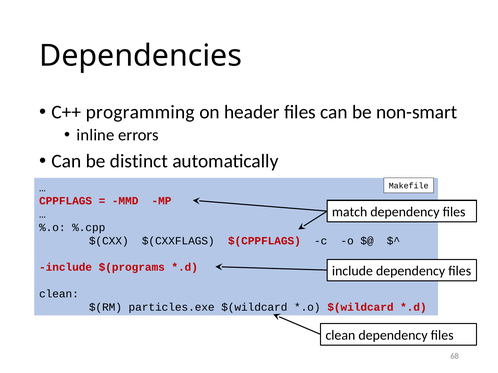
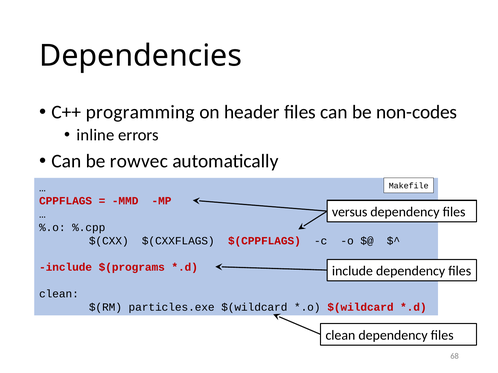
non-smart: non-smart -> non-codes (417, 112)
distinct: distinct -> rowvec (139, 161)
match: match -> versus (350, 212)
